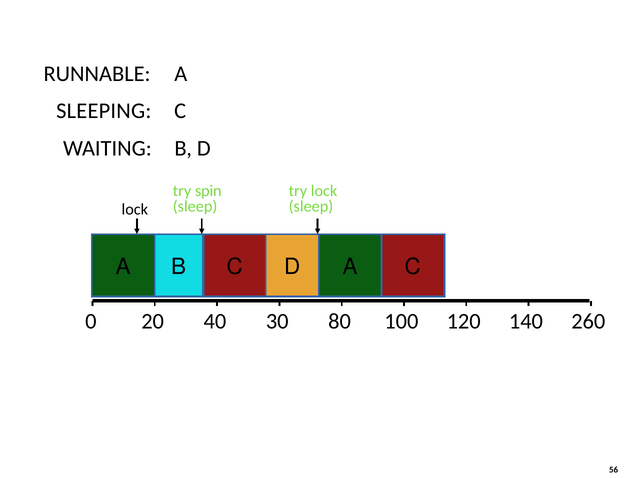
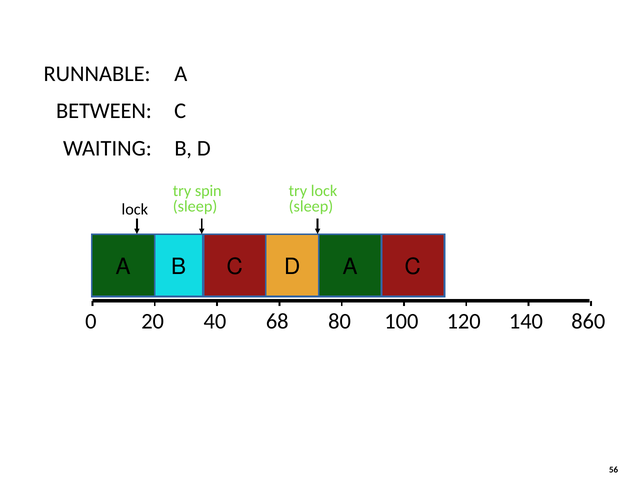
SLEEPING: SLEEPING -> BETWEEN (104, 111)
30: 30 -> 68 (277, 322)
260: 260 -> 860 (588, 322)
